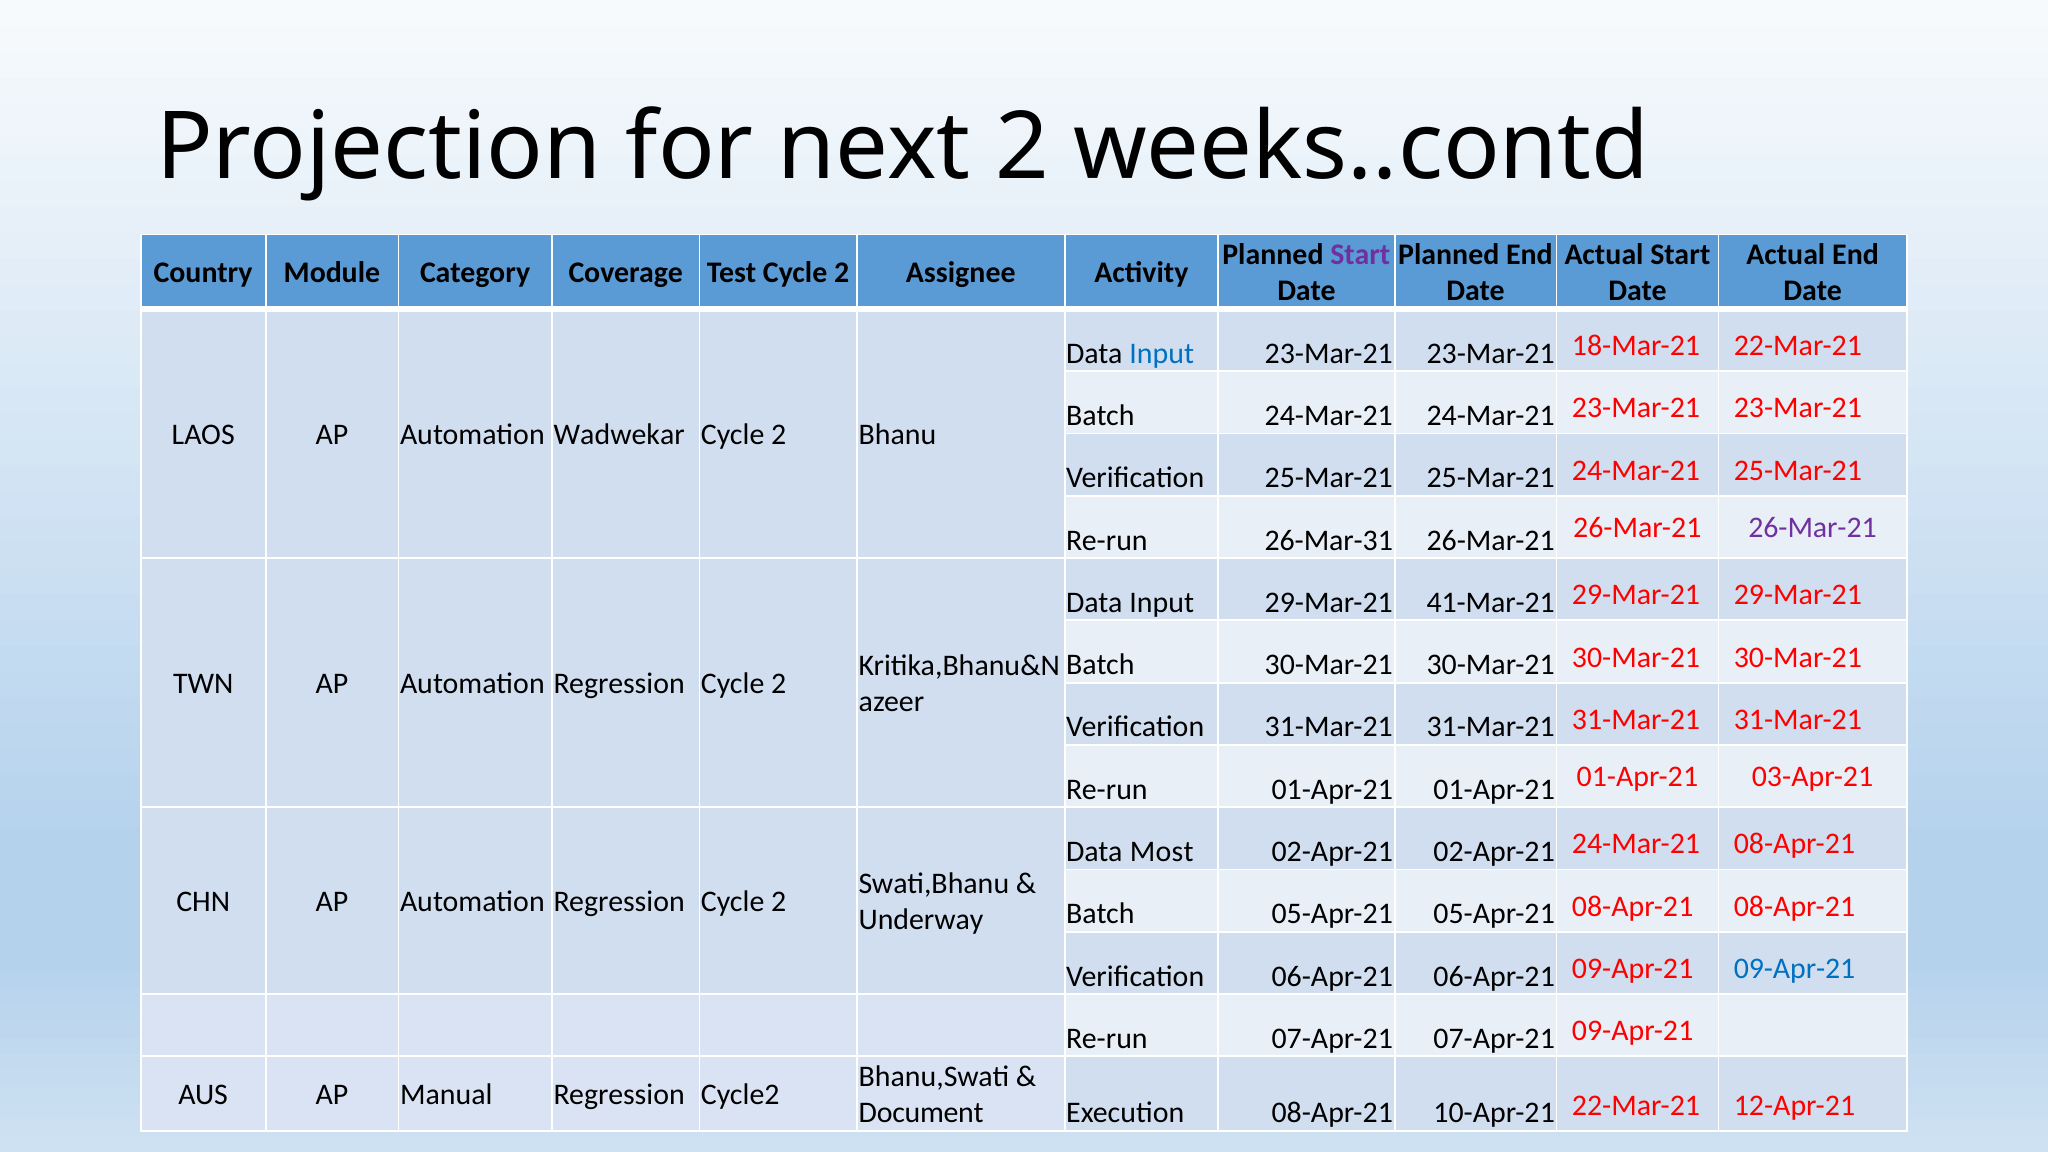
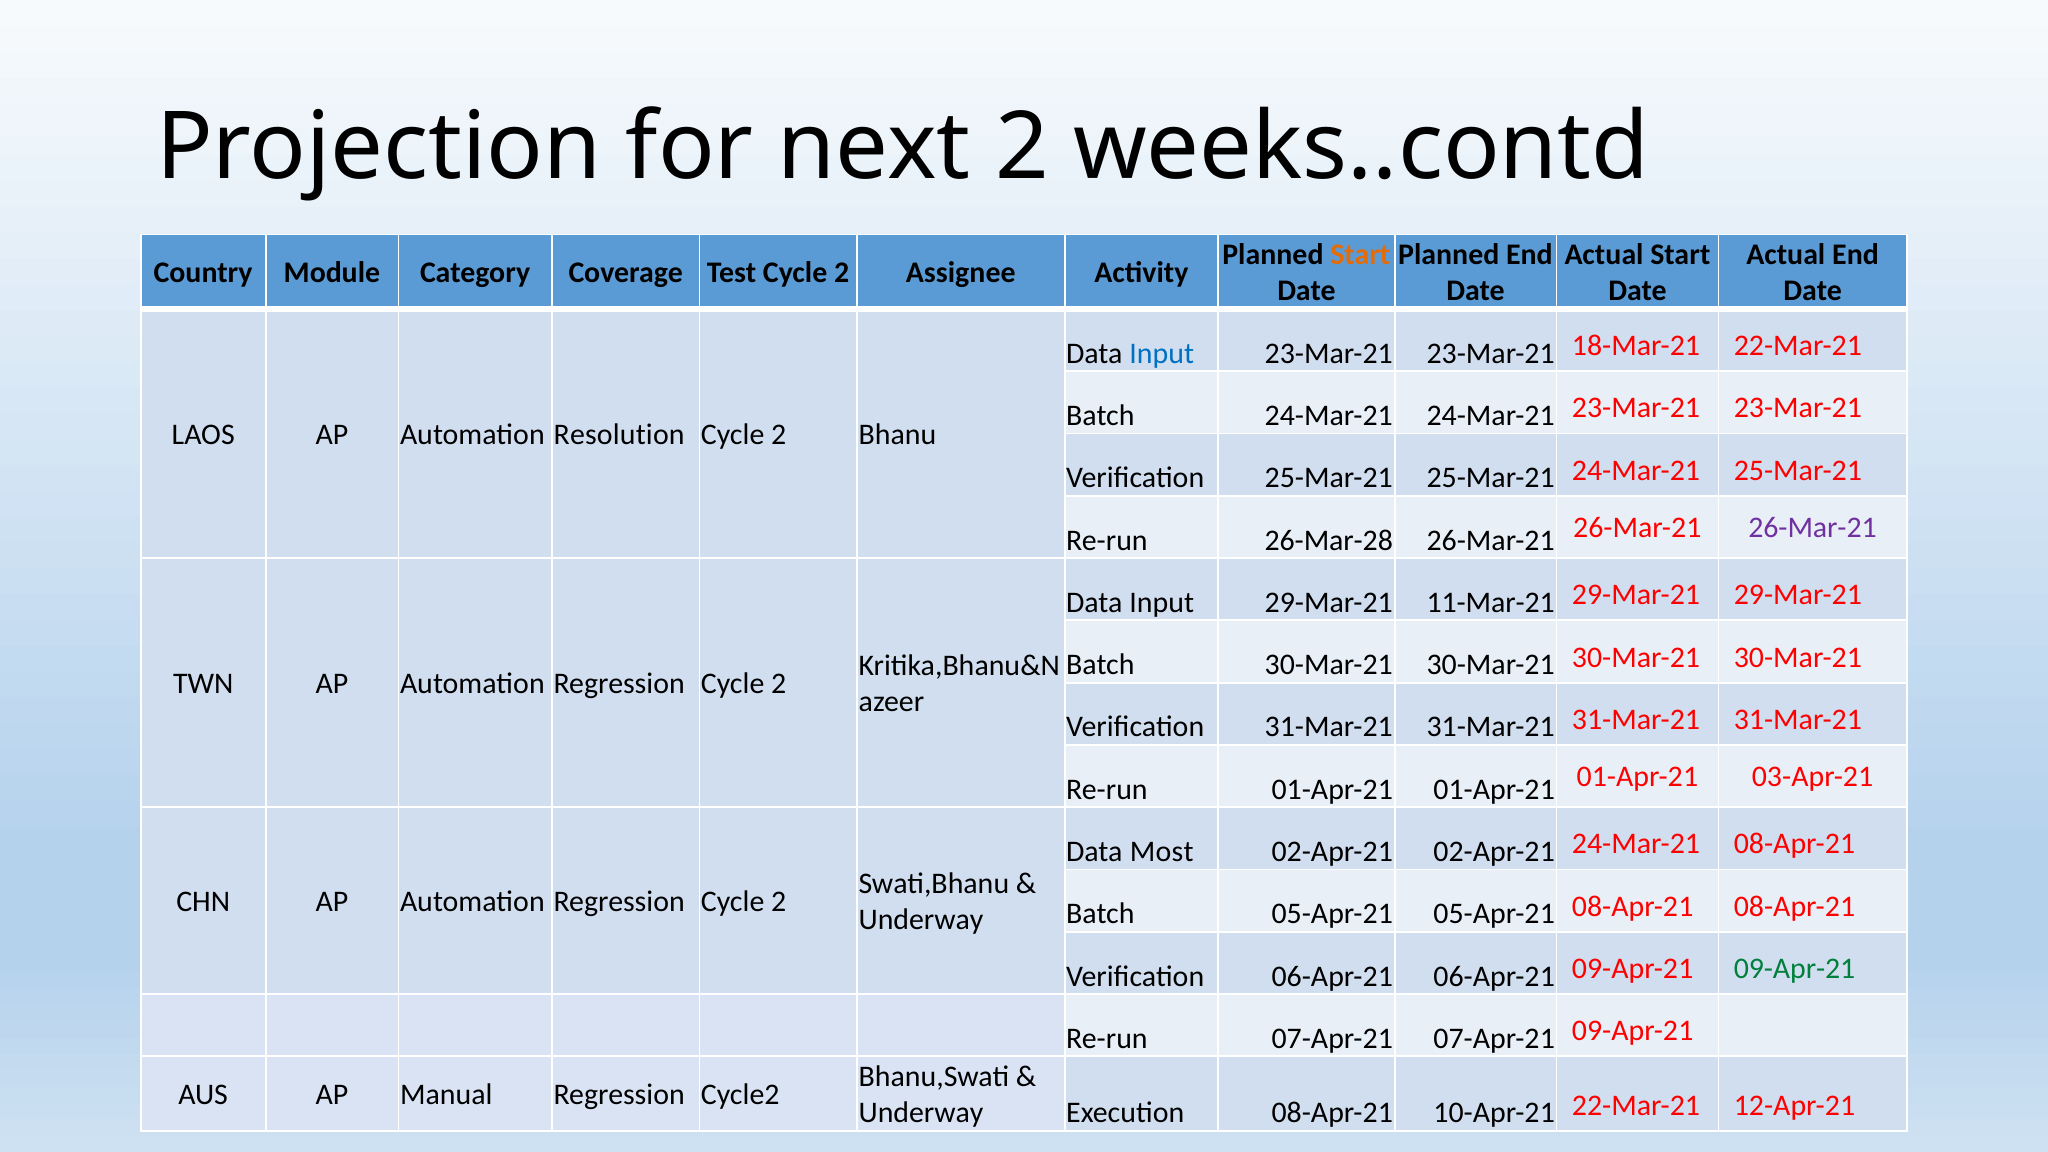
Start colour: purple -> orange (1360, 255)
Wadwekar: Wadwekar -> Resolution (619, 435)
26-Mar-31: 26-Mar-31 -> 26-Mar-28 (1329, 540)
41-Mar-21: 41-Mar-21 -> 11-Mar-21 (1491, 603)
09-Apr-21 colour: blue -> green (1795, 969)
Document: Document -> Underway (921, 1113)
